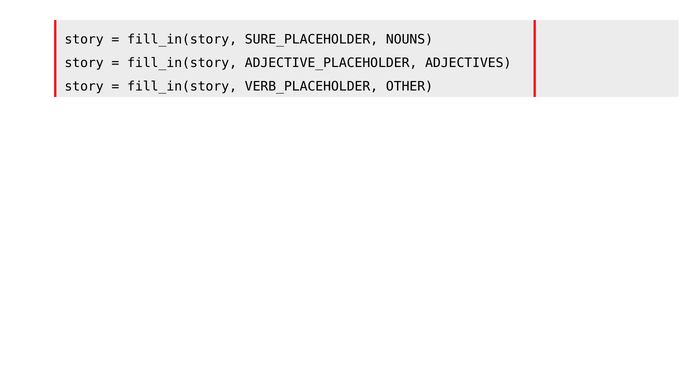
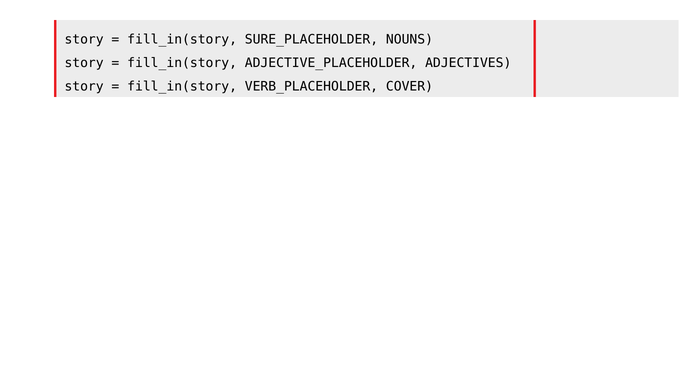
OTHER: OTHER -> COVER (409, 87)
